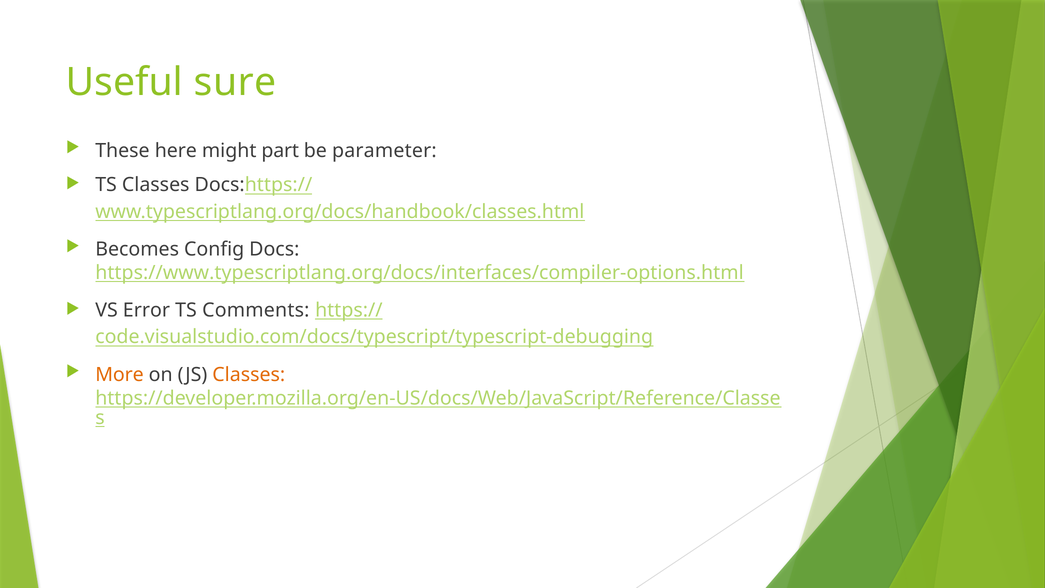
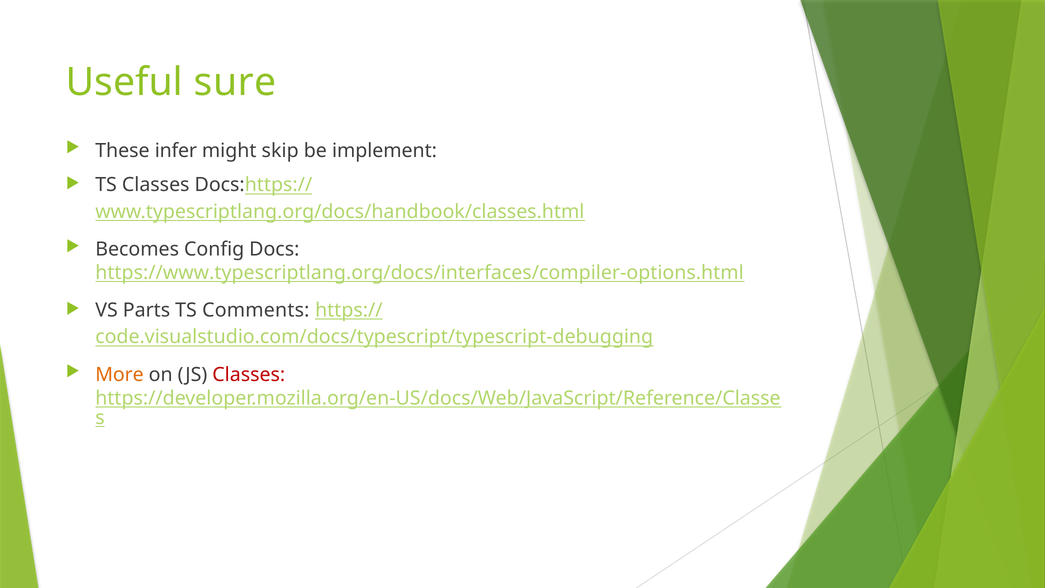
here: here -> infer (176, 151)
part: part -> skip (280, 151)
parameter: parameter -> implement (384, 151)
Error: Error -> Parts (146, 310)
Classes colour: orange -> red (249, 374)
